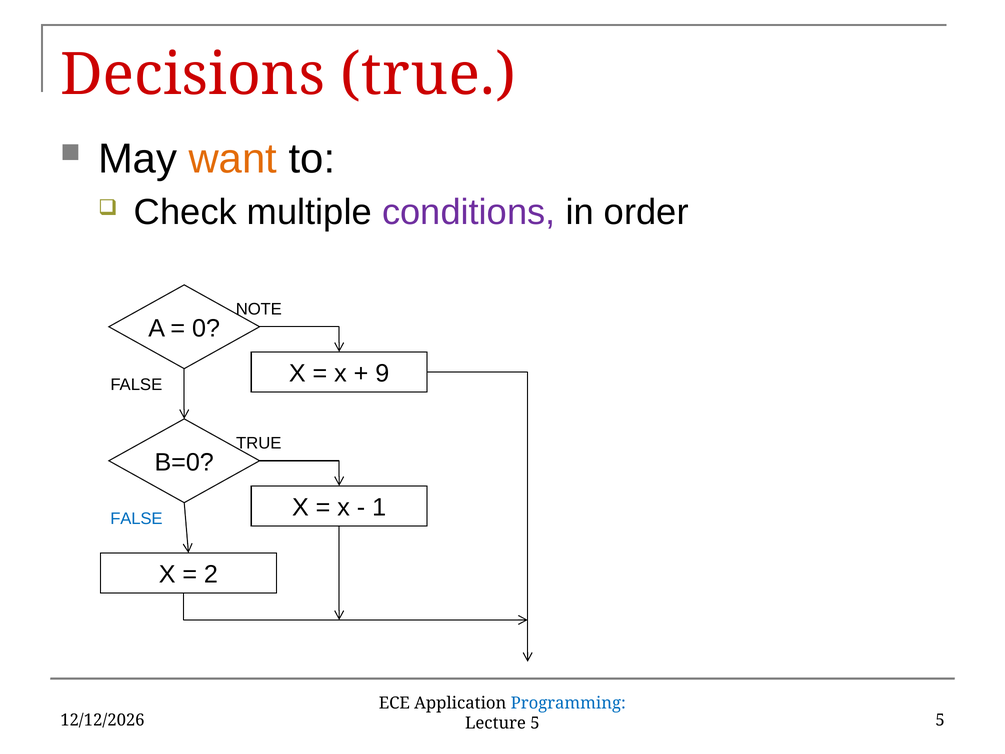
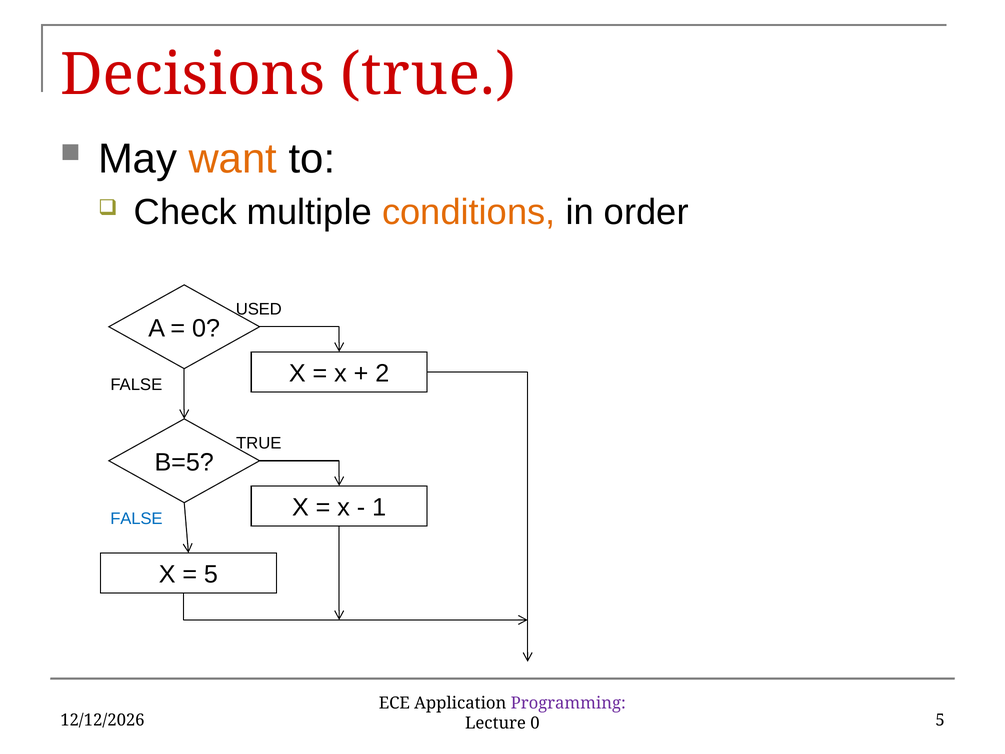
conditions colour: purple -> orange (469, 212)
NOTE: NOTE -> USED (259, 309)
9: 9 -> 2 (382, 373)
B=0: B=0 -> B=5 (184, 462)
2: 2 -> 5 (211, 574)
Programming colour: blue -> purple (568, 703)
Lecture 5: 5 -> 0 (535, 723)
